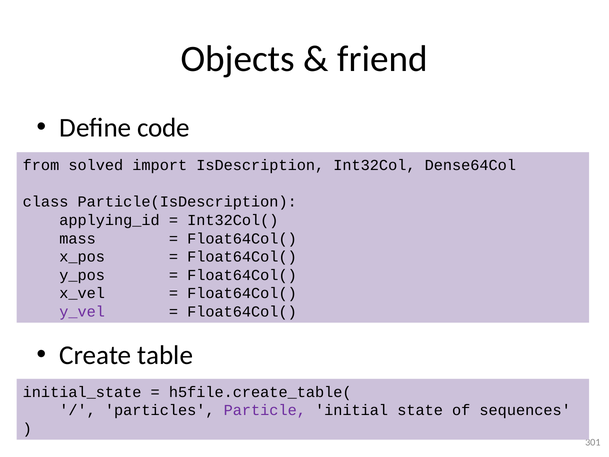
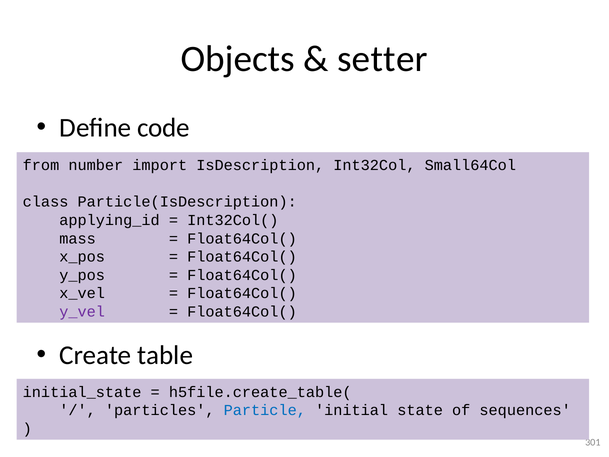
friend: friend -> setter (382, 59)
solved: solved -> number (96, 165)
Dense64Col: Dense64Col -> Small64Col (470, 165)
Particle colour: purple -> blue (265, 410)
